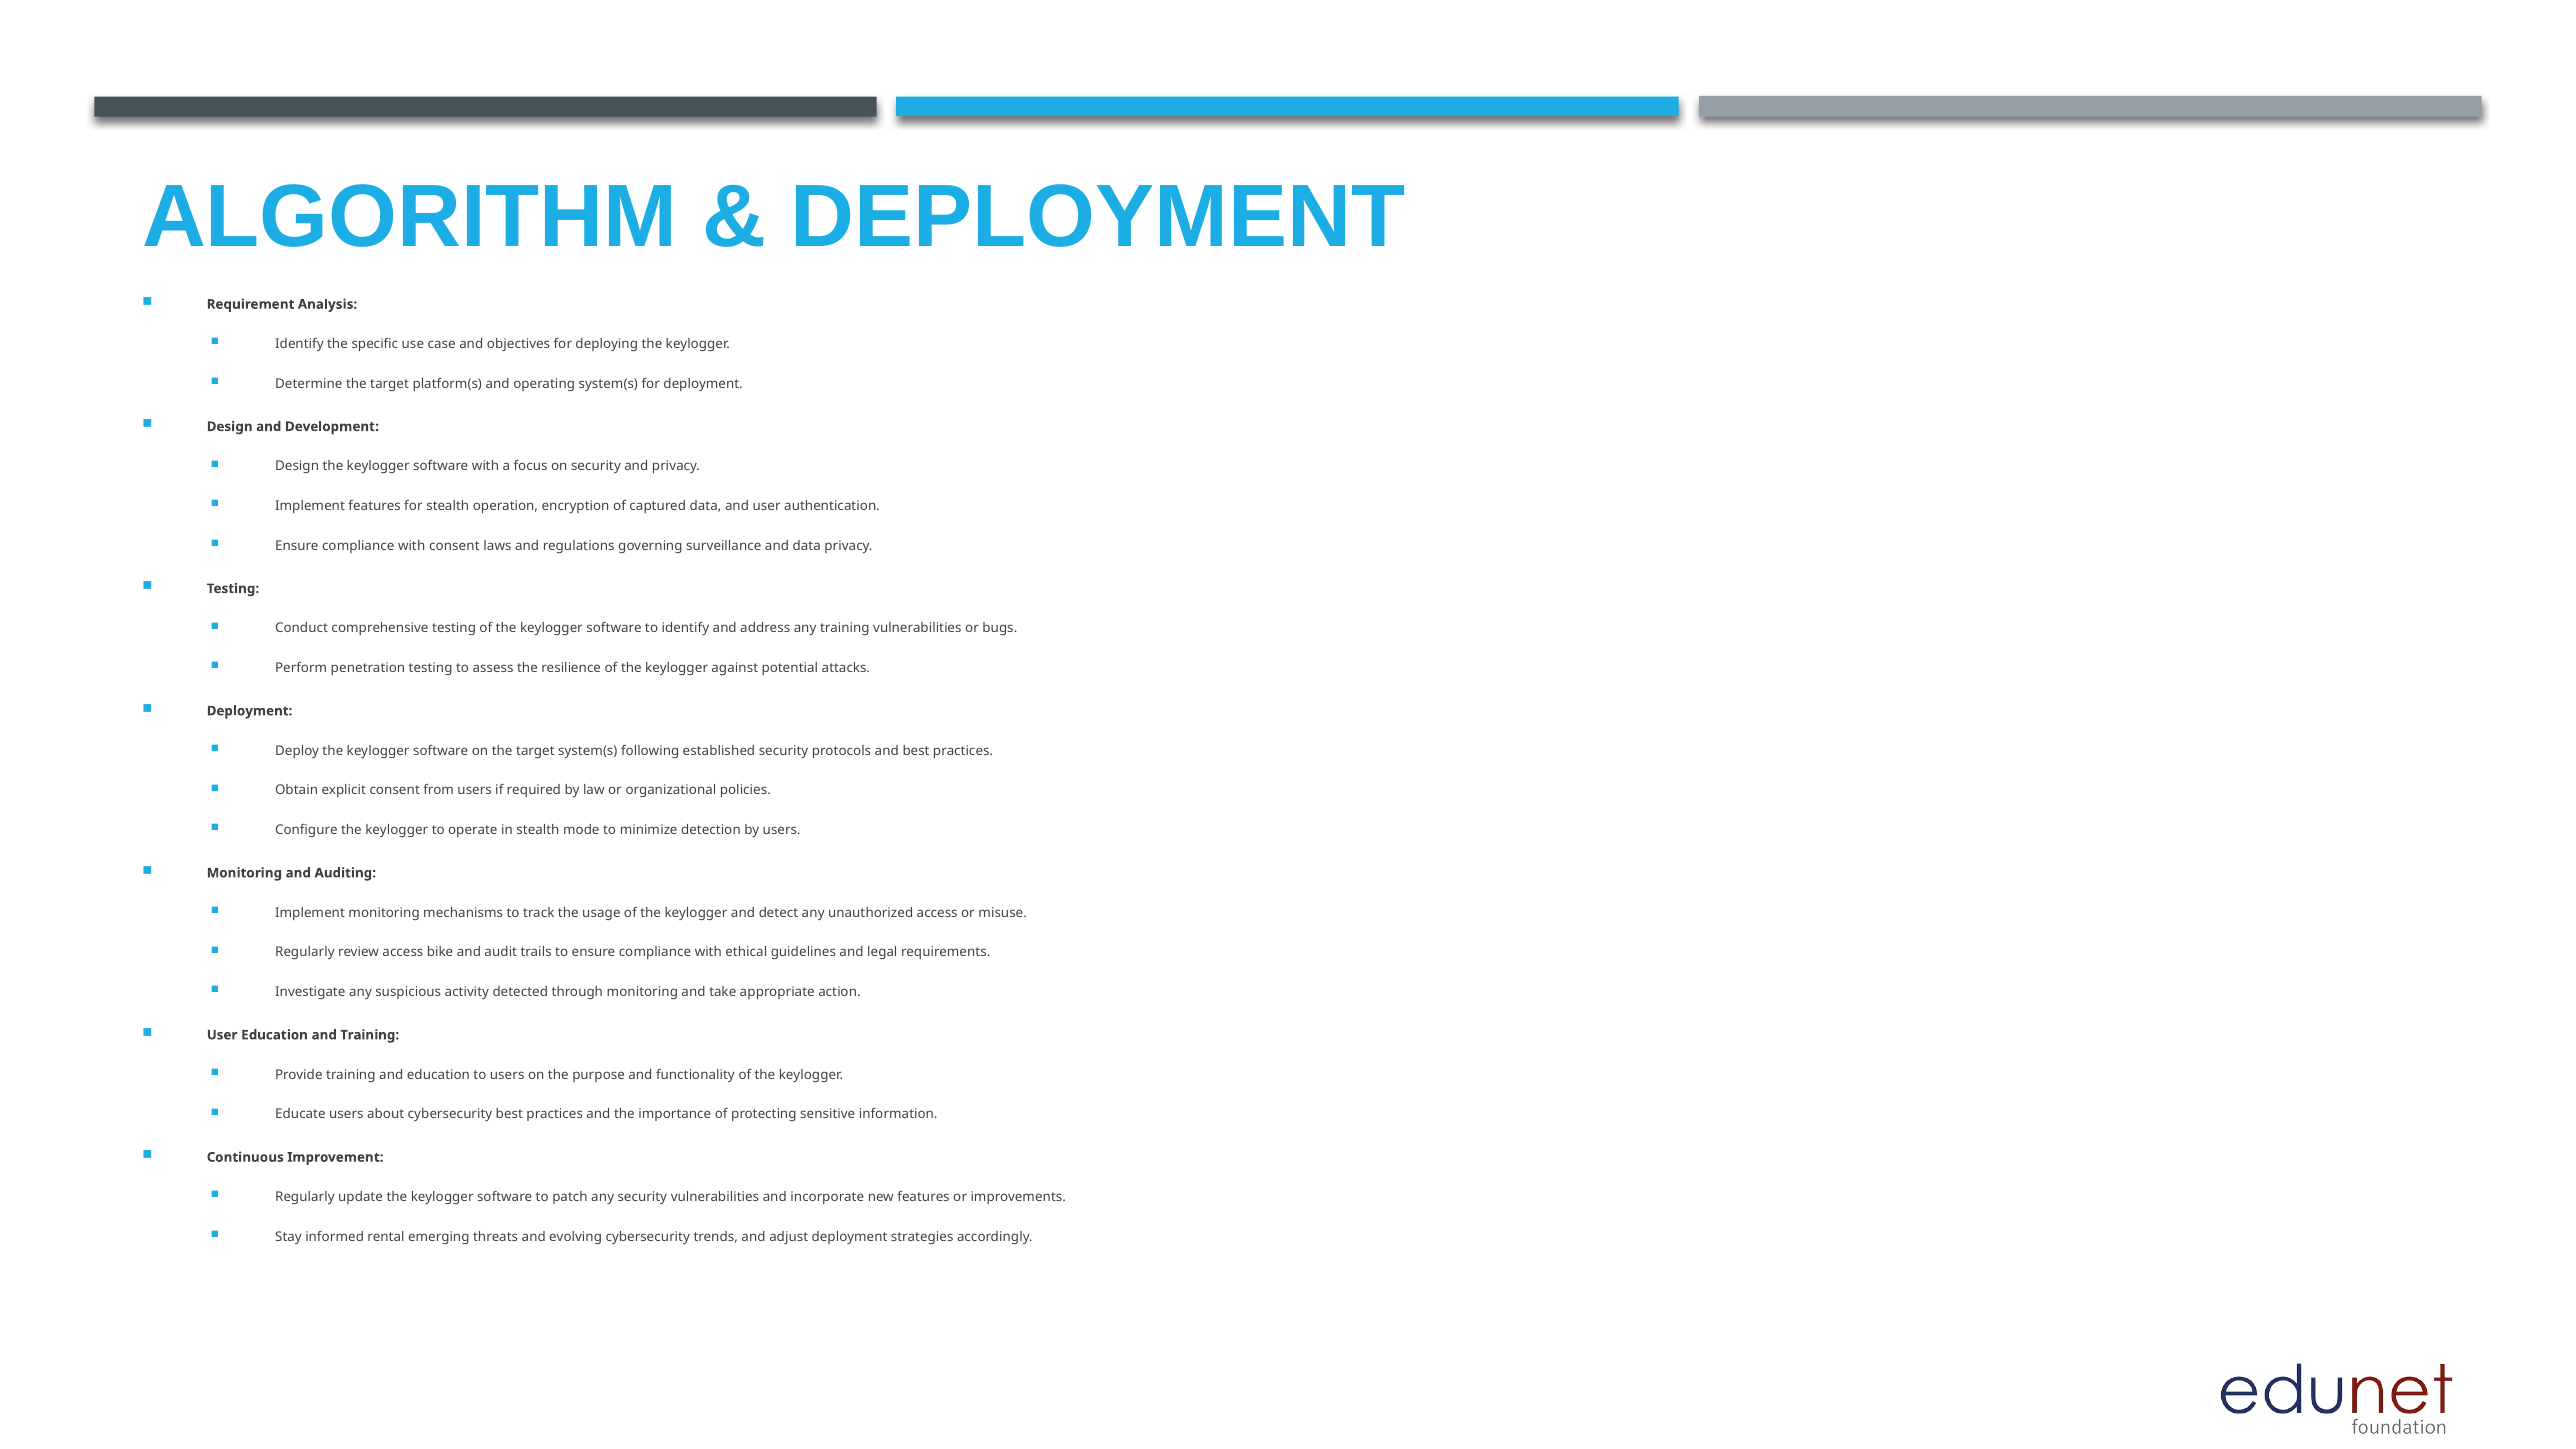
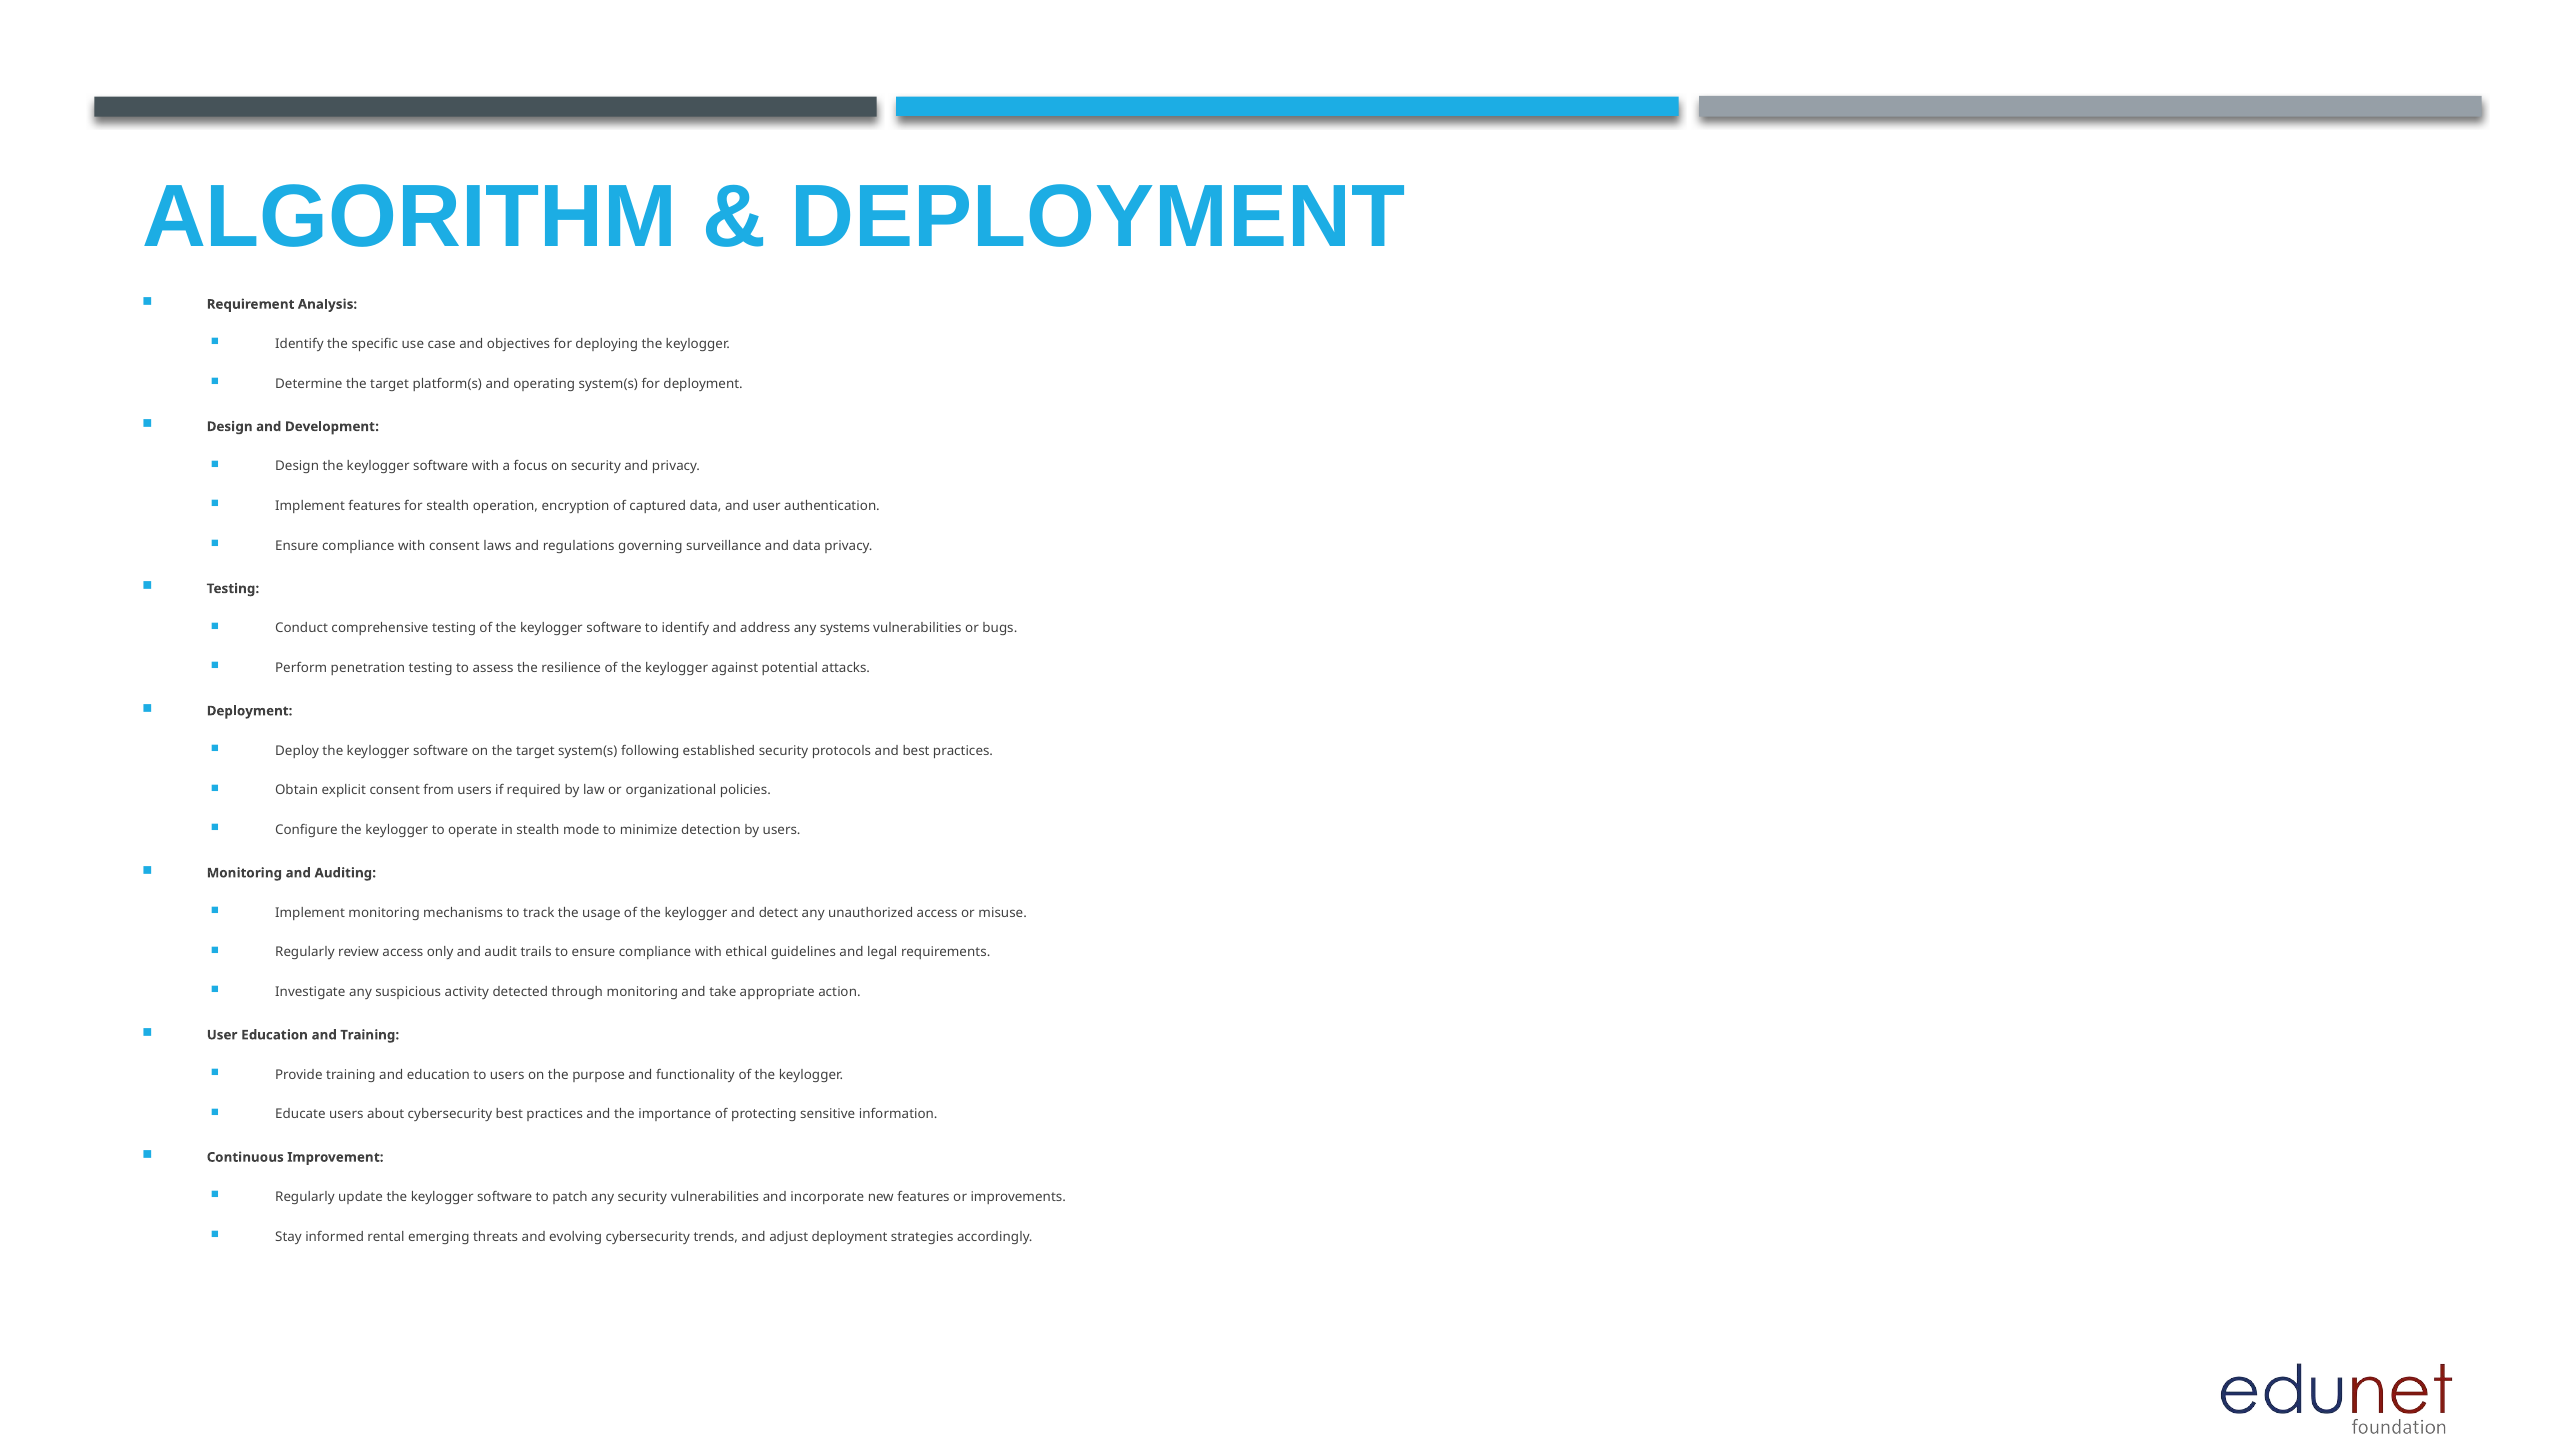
any training: training -> systems (845, 628)
bike: bike -> only (440, 952)
